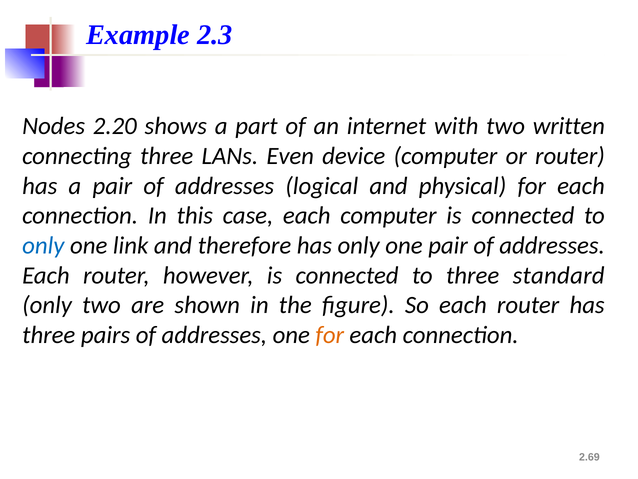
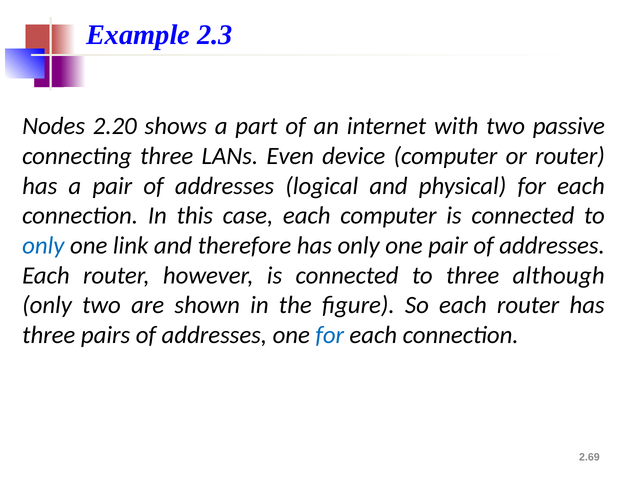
written: written -> passive (569, 126)
standard: standard -> although (559, 275)
for colour: orange -> blue (330, 335)
